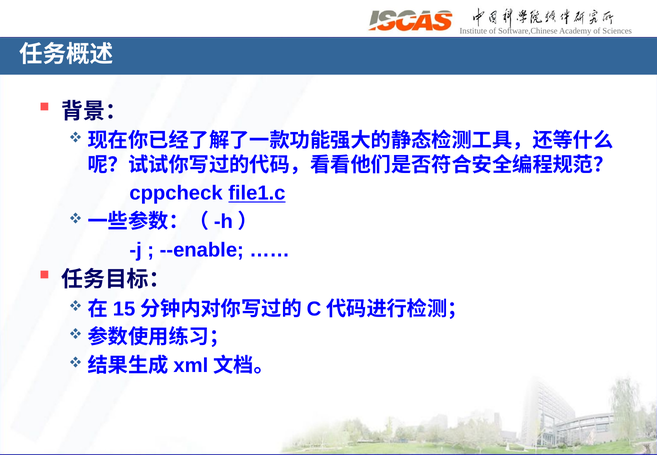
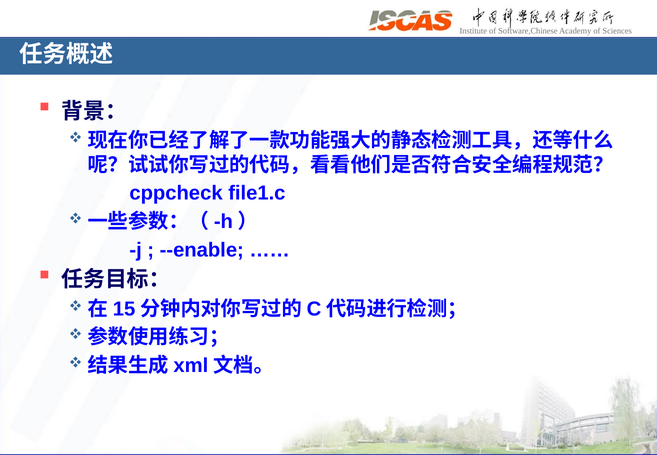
file1.c underline: present -> none (257, 193)
